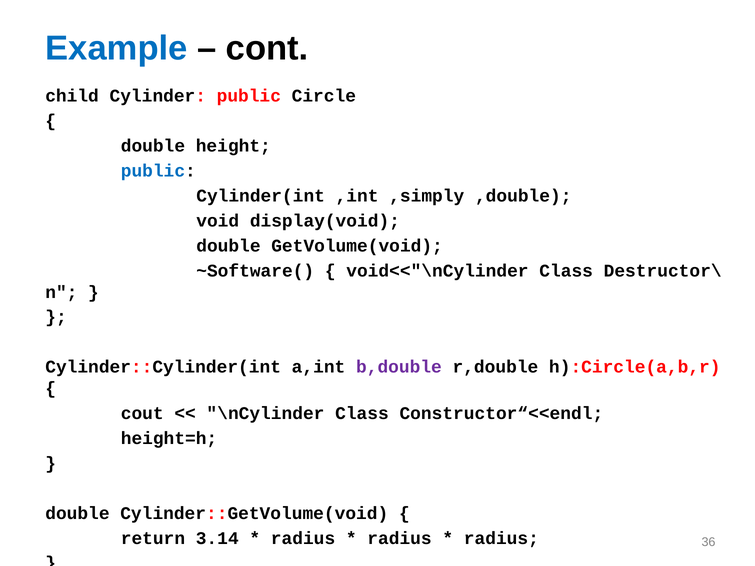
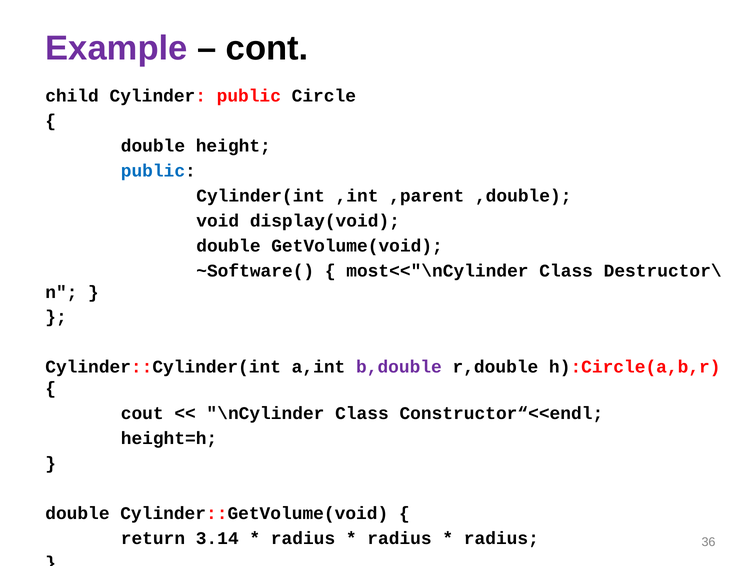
Example colour: blue -> purple (116, 48)
,simply: ,simply -> ,parent (427, 196)
void<<"\nCylinder: void<<"\nCylinder -> most<<"\nCylinder (437, 271)
